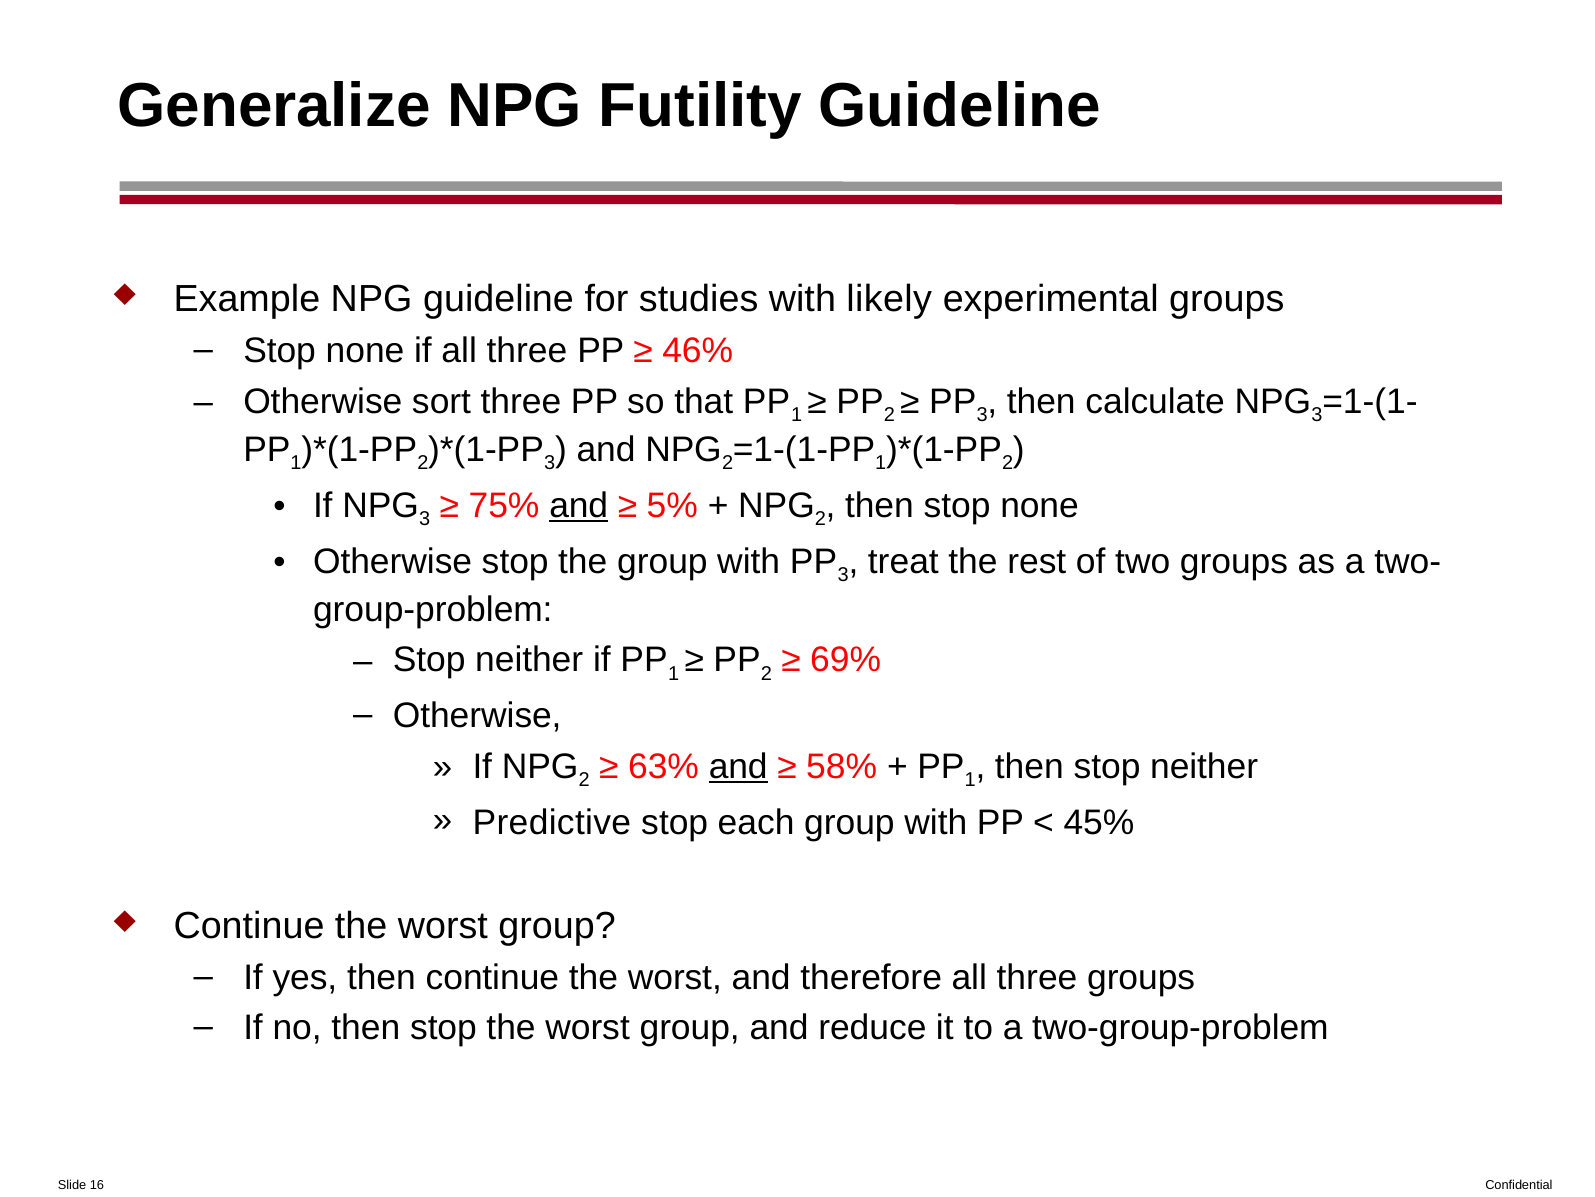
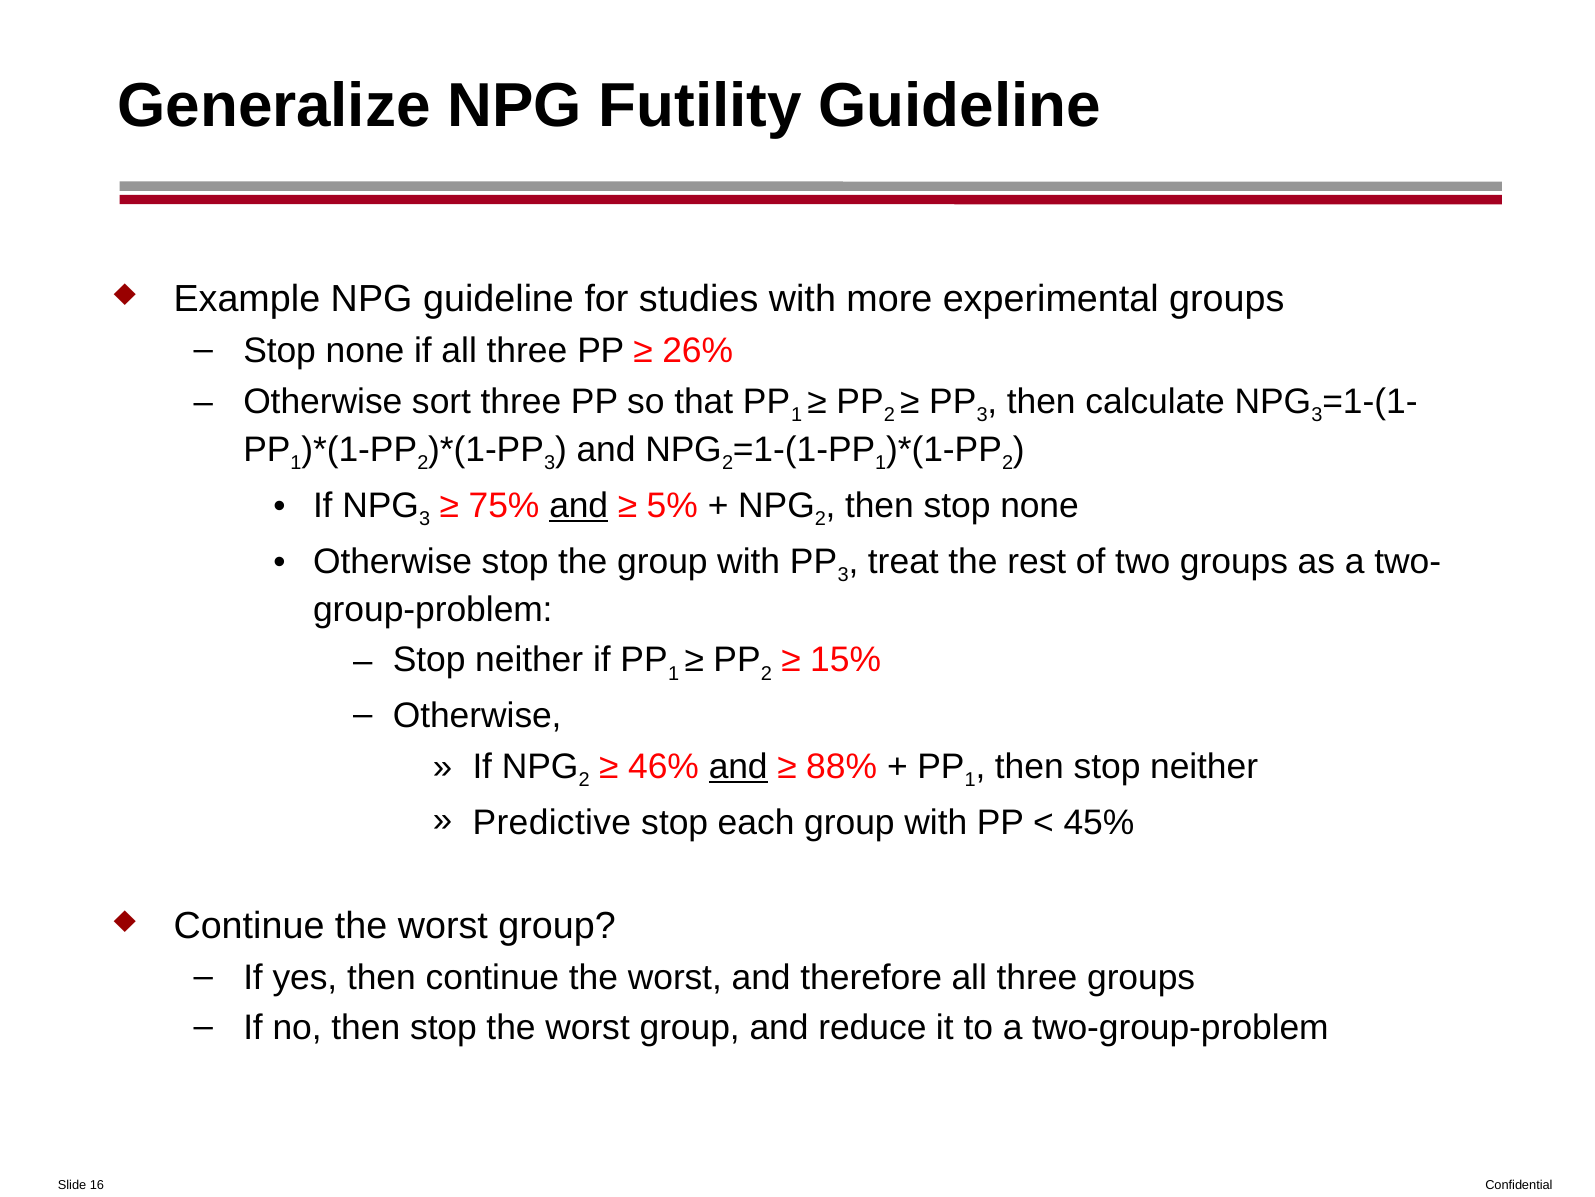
likely: likely -> more (889, 299)
46%: 46% -> 26% (698, 351)
69%: 69% -> 15% (846, 660)
63%: 63% -> 46% (664, 766)
58%: 58% -> 88% (842, 766)
